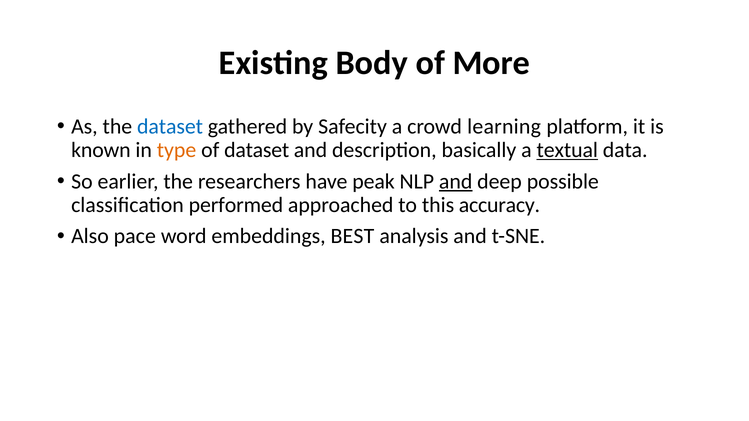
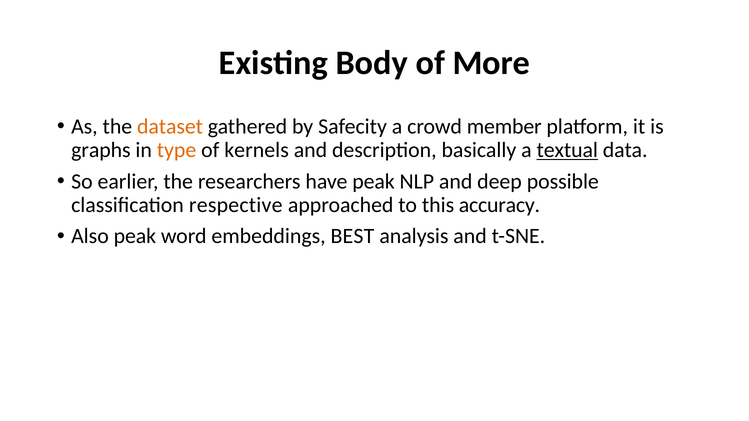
dataset colour: blue -> orange (170, 127)
learning: learning -> member (504, 127)
known: known -> graphs (101, 150)
of dataset: dataset -> kernels (257, 150)
and underline: present -> none (456, 182)
performed: performed -> respective (236, 205)
Also pace: pace -> peak (135, 236)
